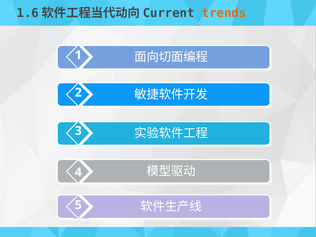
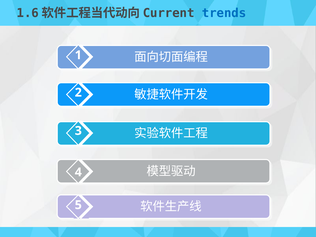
trends colour: orange -> blue (224, 13)
